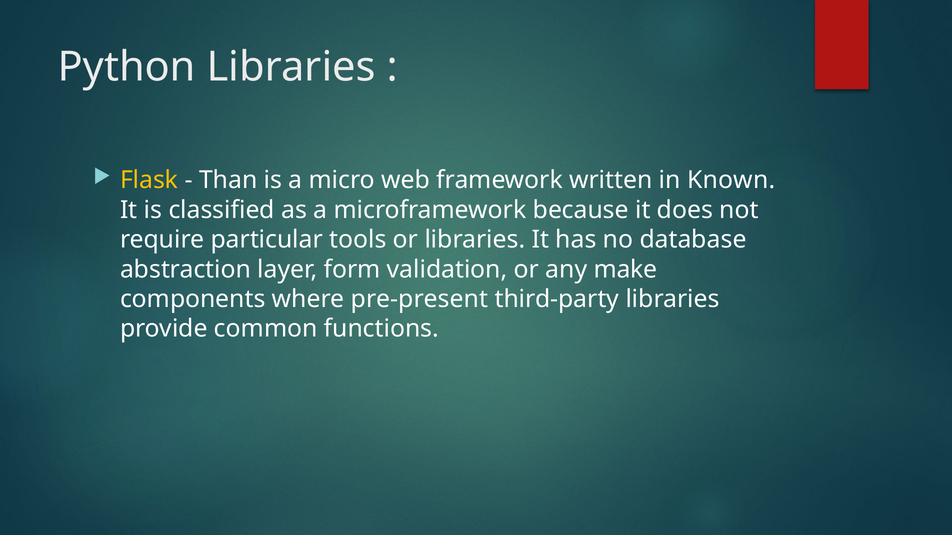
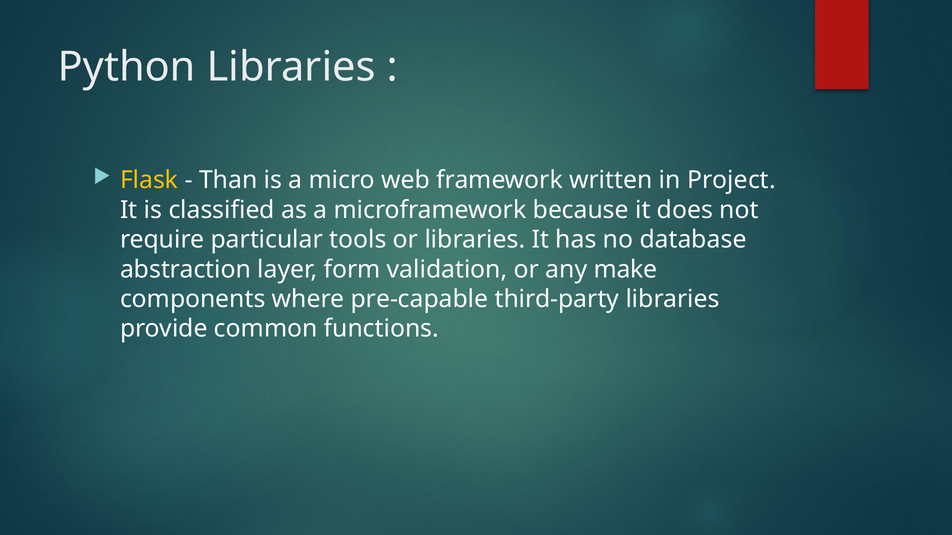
Known: Known -> Project (731, 180)
pre-present: pre-present -> pre-capable (420, 299)
